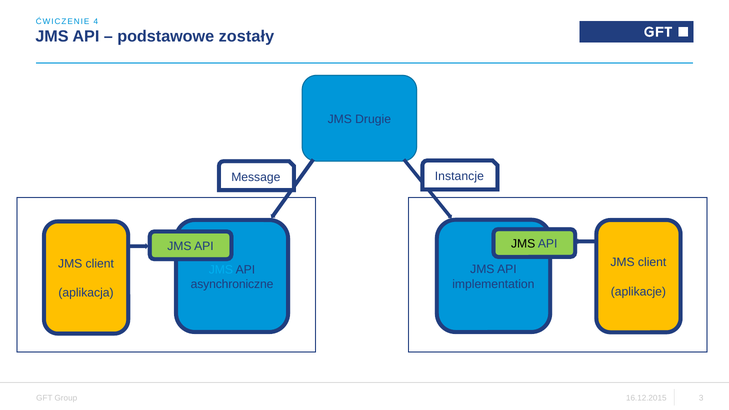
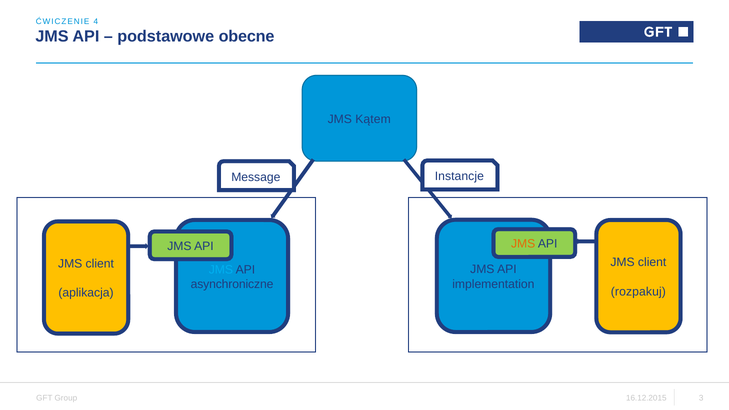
zostały: zostały -> obecne (247, 36)
Drugie: Drugie -> Kątem (373, 119)
JMS colour: black -> orange (523, 244)
aplikacje: aplikacje -> rozpakuj (638, 292)
